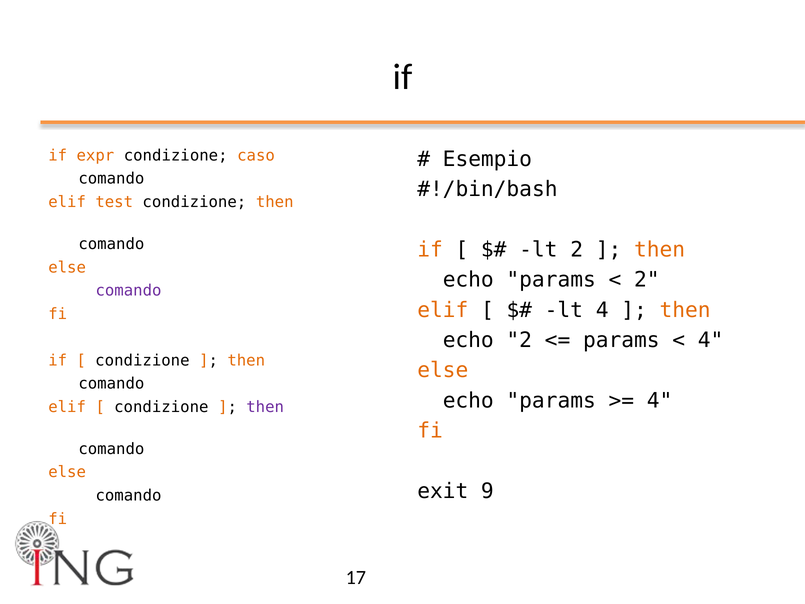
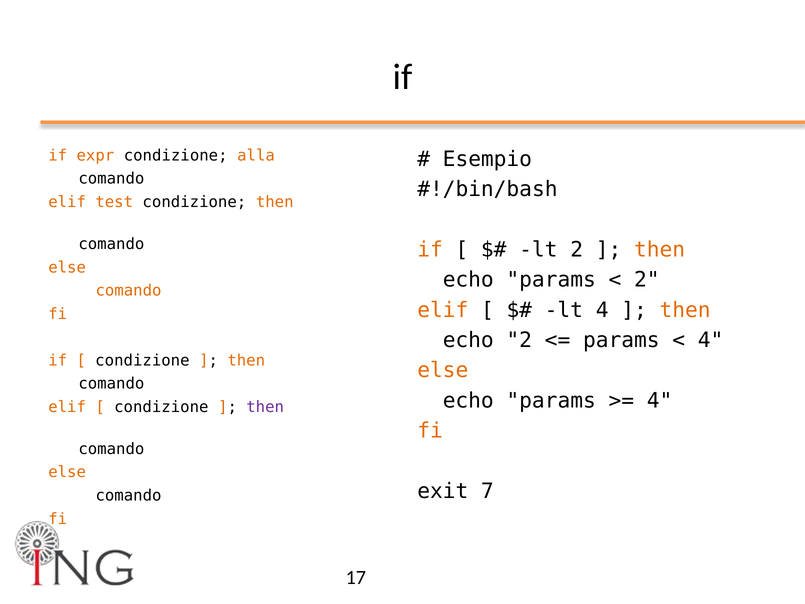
caso: caso -> alla (256, 155)
comando colour: purple -> orange (129, 290)
9: 9 -> 7 (487, 491)
